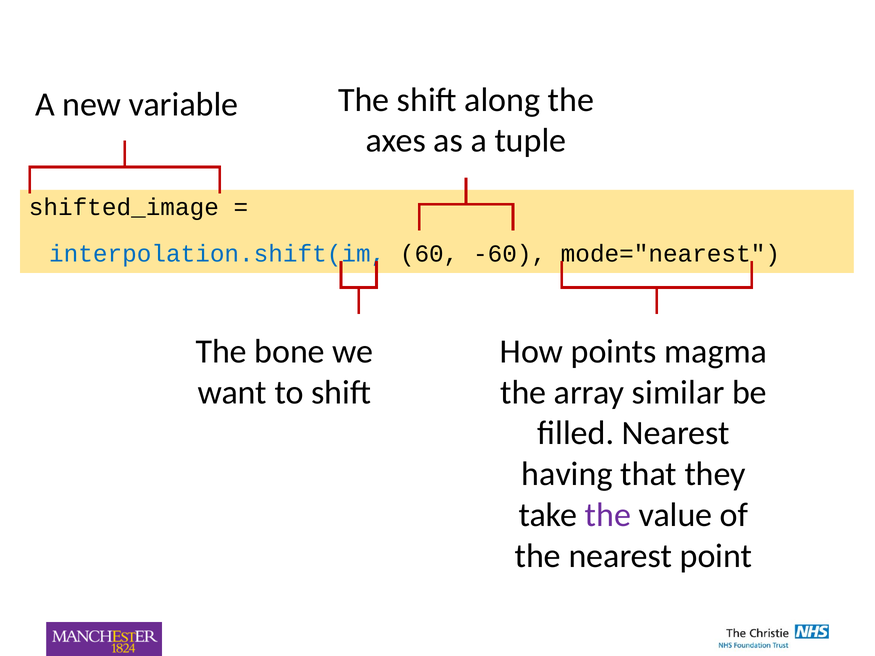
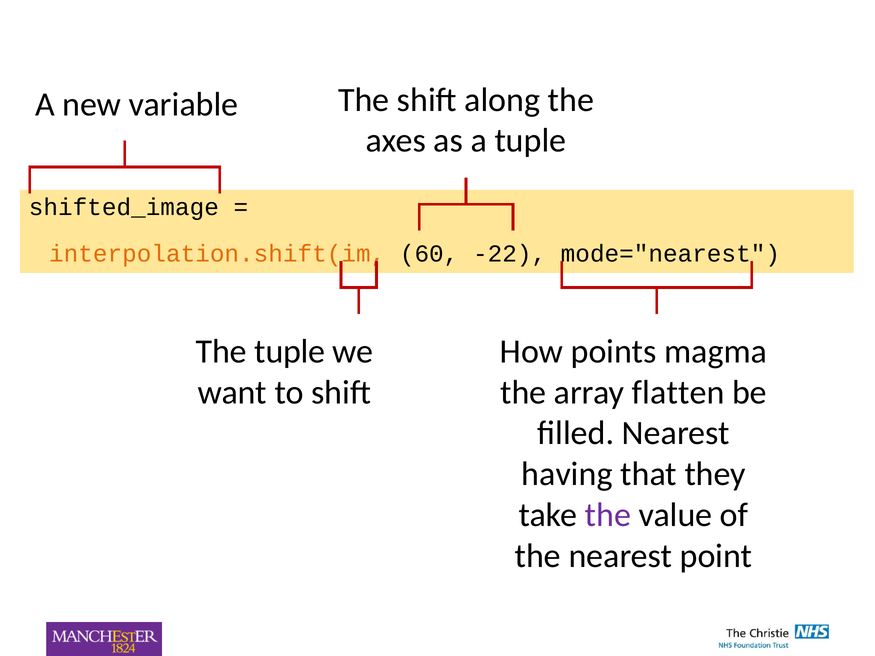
interpolation.shift(im colour: blue -> orange (217, 254)
-60: -60 -> -22 (510, 254)
The bone: bone -> tuple (290, 352)
similar: similar -> flatten (678, 393)
